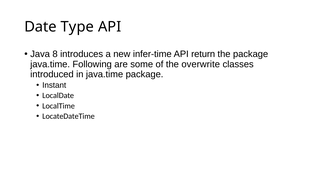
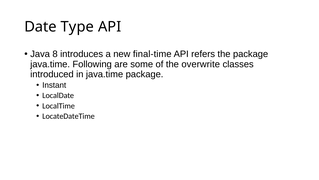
infer-time: infer-time -> final-time (152, 54)
return: return -> refers (203, 54)
